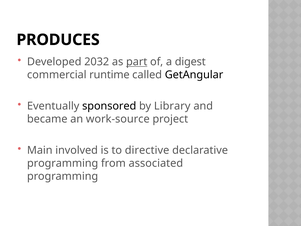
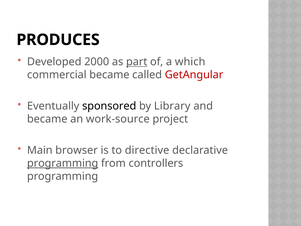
2032: 2032 -> 2000 (97, 62)
digest: digest -> which (190, 62)
commercial runtime: runtime -> became (109, 75)
GetAngular colour: black -> red (194, 75)
involved: involved -> browser (77, 150)
programming underline: none -> present (63, 163)
associated: associated -> controllers (156, 163)
